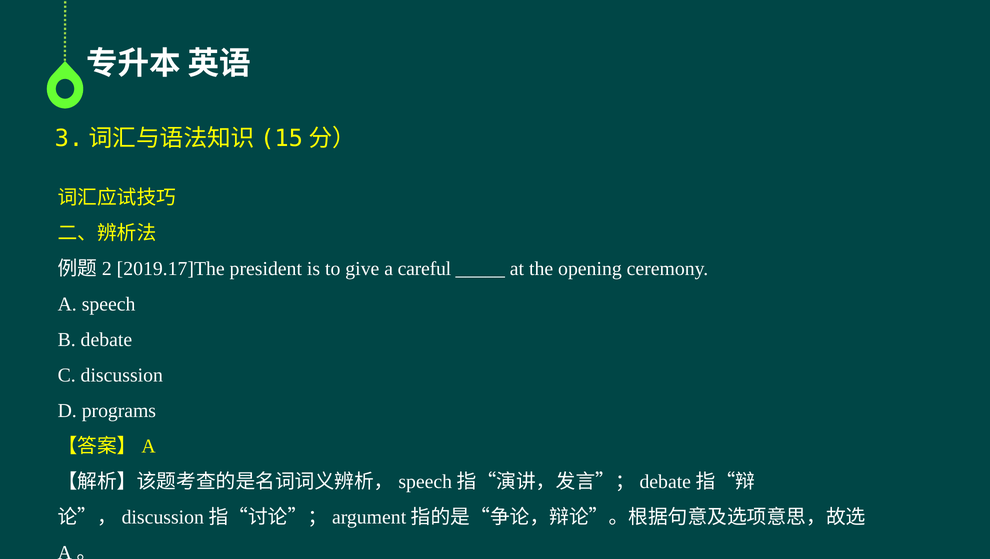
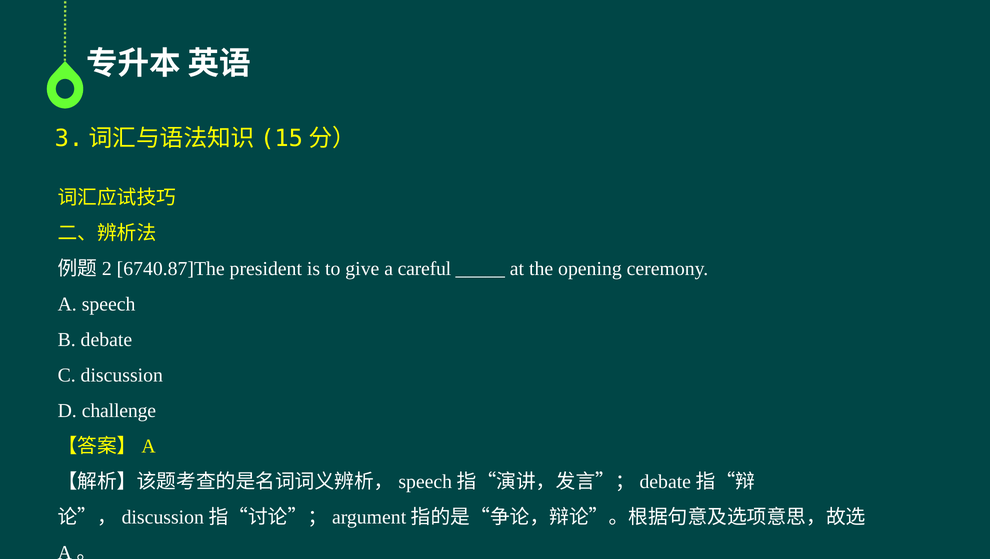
2019.17]The: 2019.17]The -> 6740.87]The (171, 269)
programs: programs -> challenge (119, 411)
